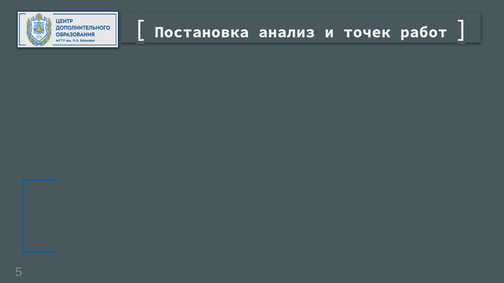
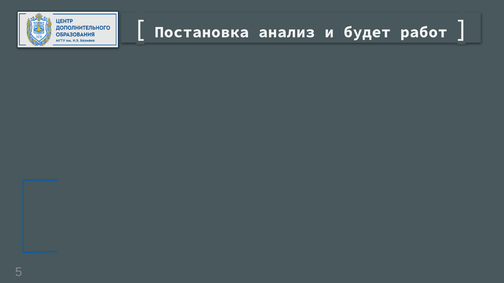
точек: точек -> будет (367, 32)
